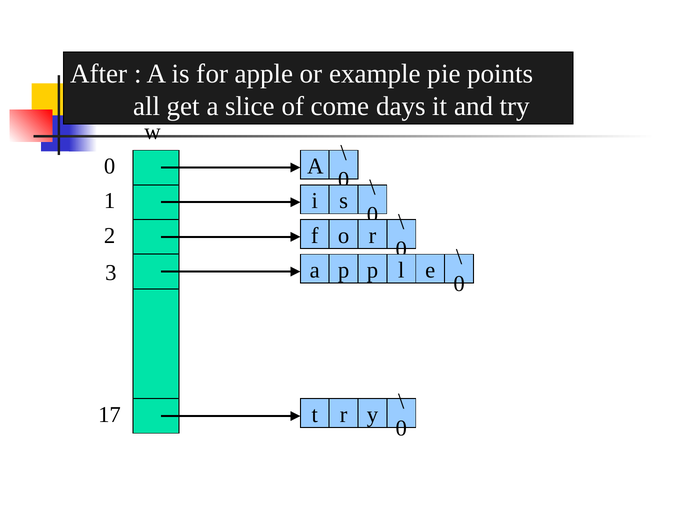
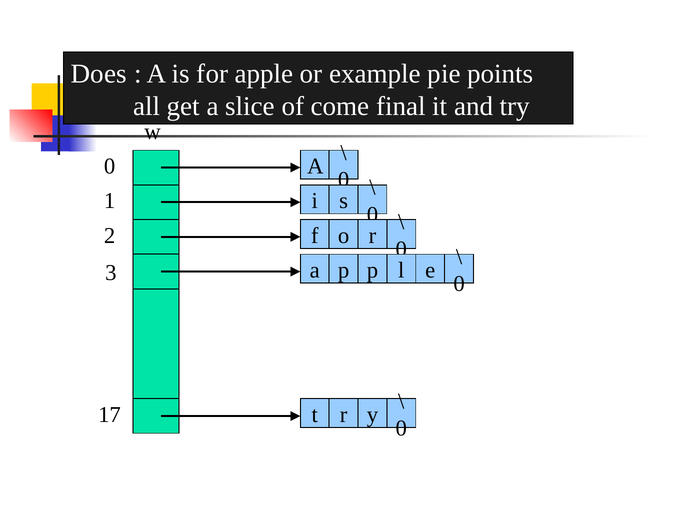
After: After -> Does (99, 74)
days: days -> final (401, 106)
